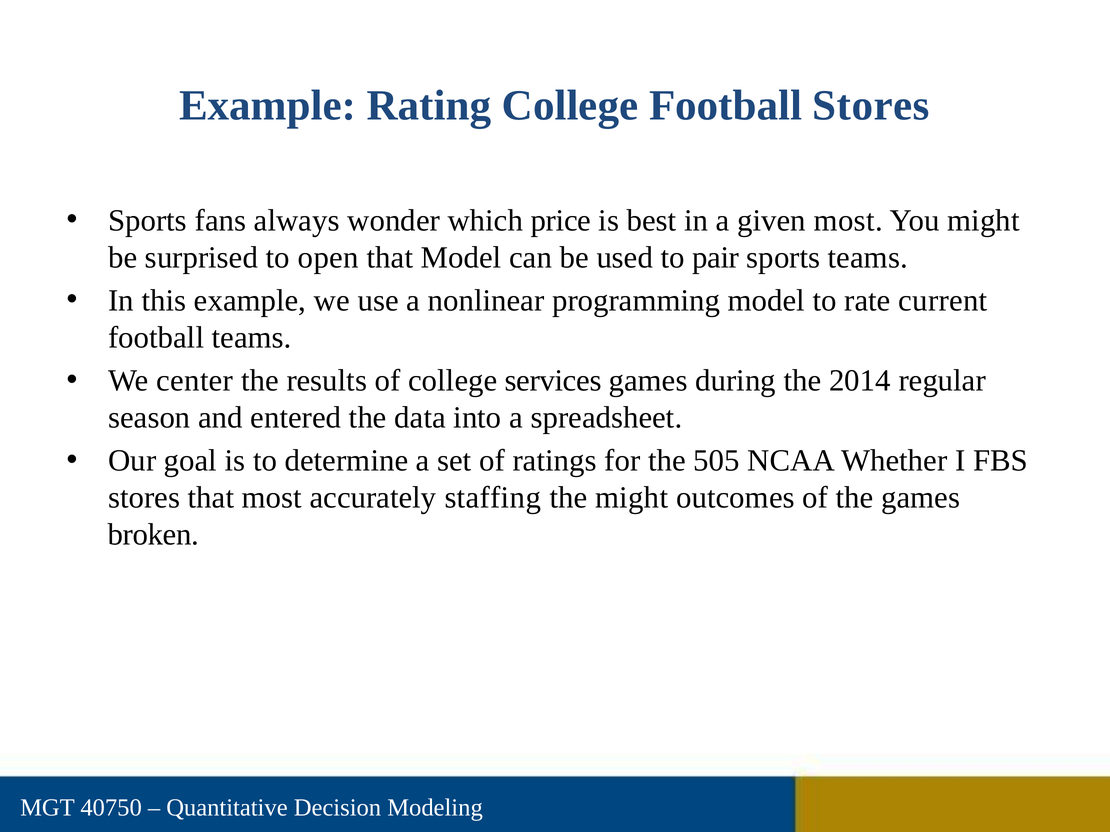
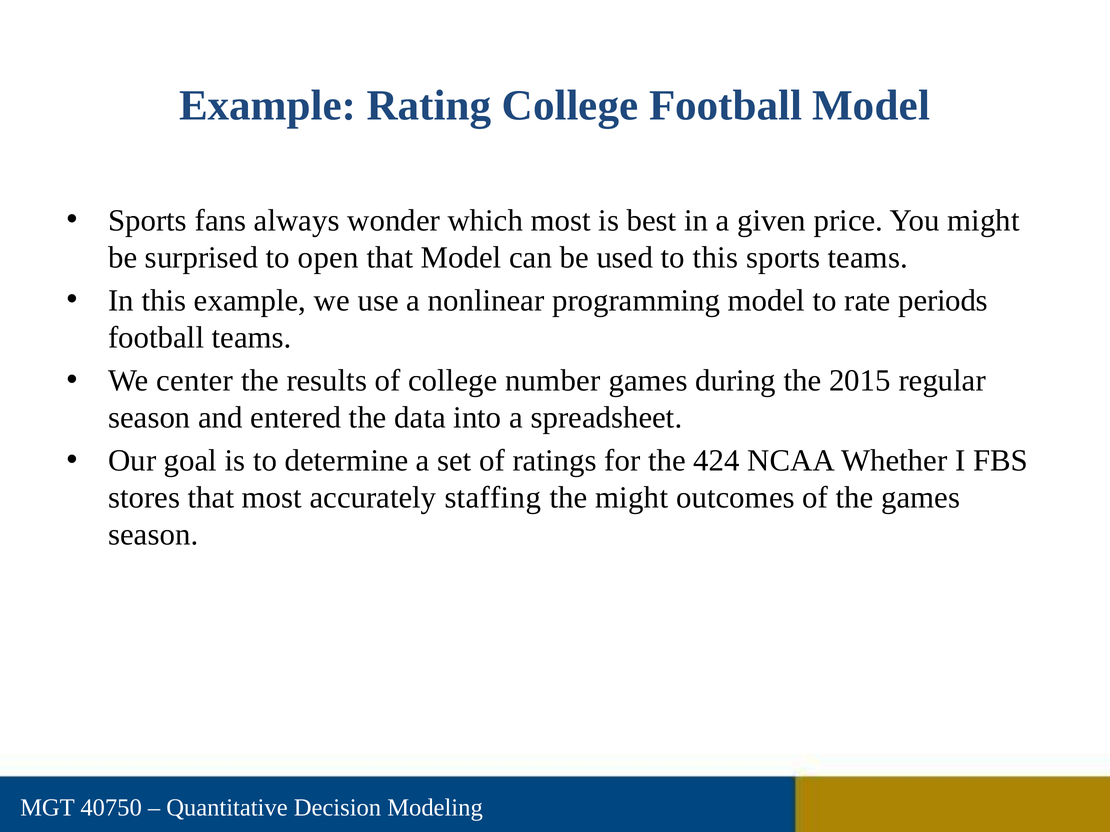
Football Stores: Stores -> Model (871, 106)
which price: price -> most (561, 220)
given most: most -> price (848, 220)
to pair: pair -> this (715, 257)
current: current -> periods (943, 301)
services: services -> number (553, 381)
2014: 2014 -> 2015 (860, 381)
505: 505 -> 424 (717, 461)
broken: broken -> season (153, 535)
